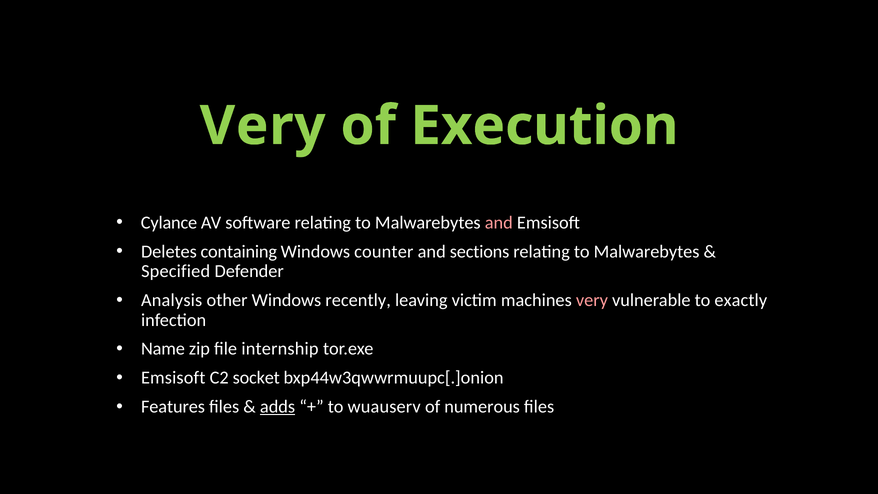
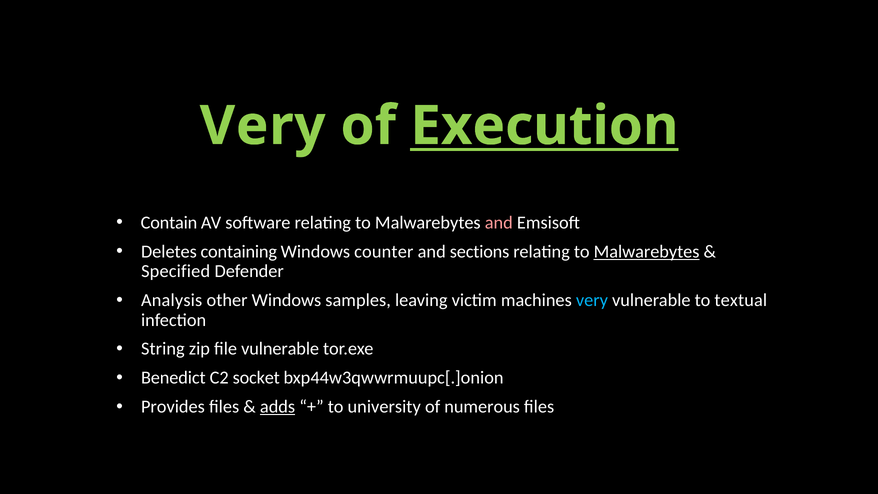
Execution underline: none -> present (544, 126)
Cylance: Cylance -> Contain (169, 223)
Malwarebytes underline: none -> present (647, 251)
recently: recently -> samples (358, 300)
very colour: pink -> light blue (592, 300)
exactly: exactly -> textual (741, 300)
Name: Name -> String (163, 349)
file internship: internship -> vulnerable (280, 349)
Emsisoft: Emsisoft -> Benedict (173, 378)
Features: Features -> Provides (173, 407)
wuauserv: wuauserv -> university (384, 407)
